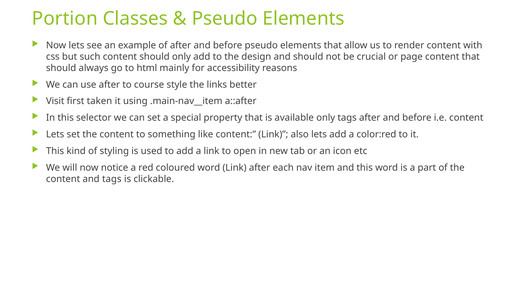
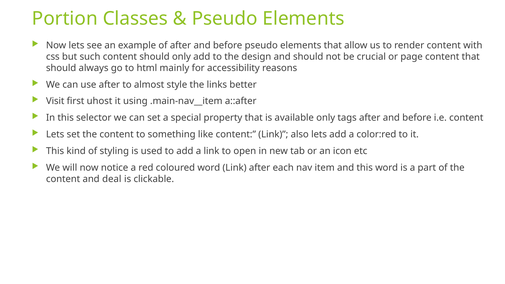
course: course -> almost (149, 85)
taken: taken -> uhost (99, 101)
and tags: tags -> deal (112, 179)
